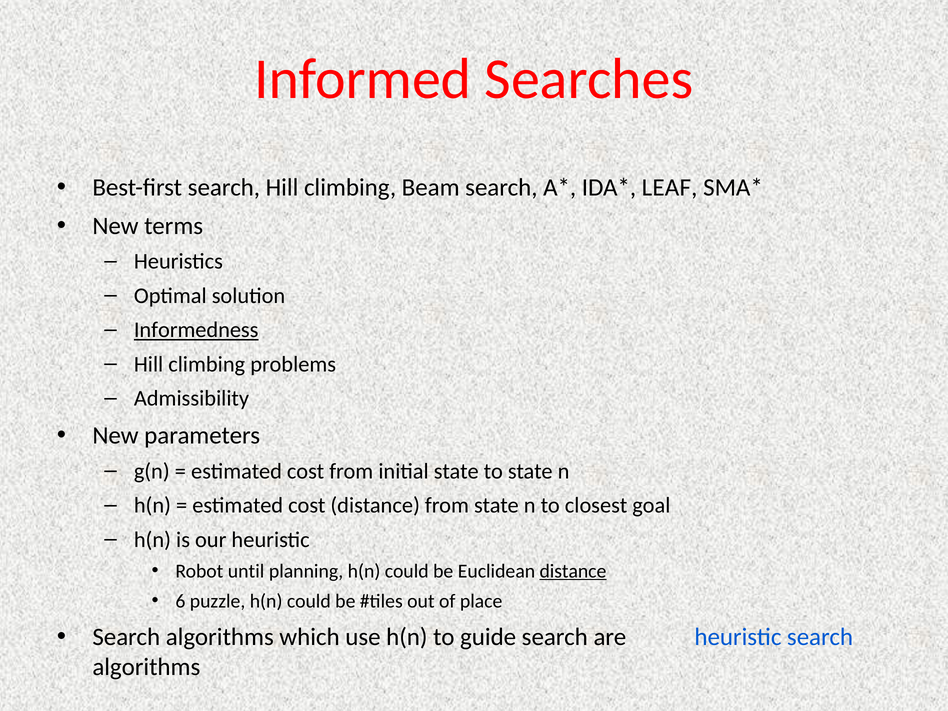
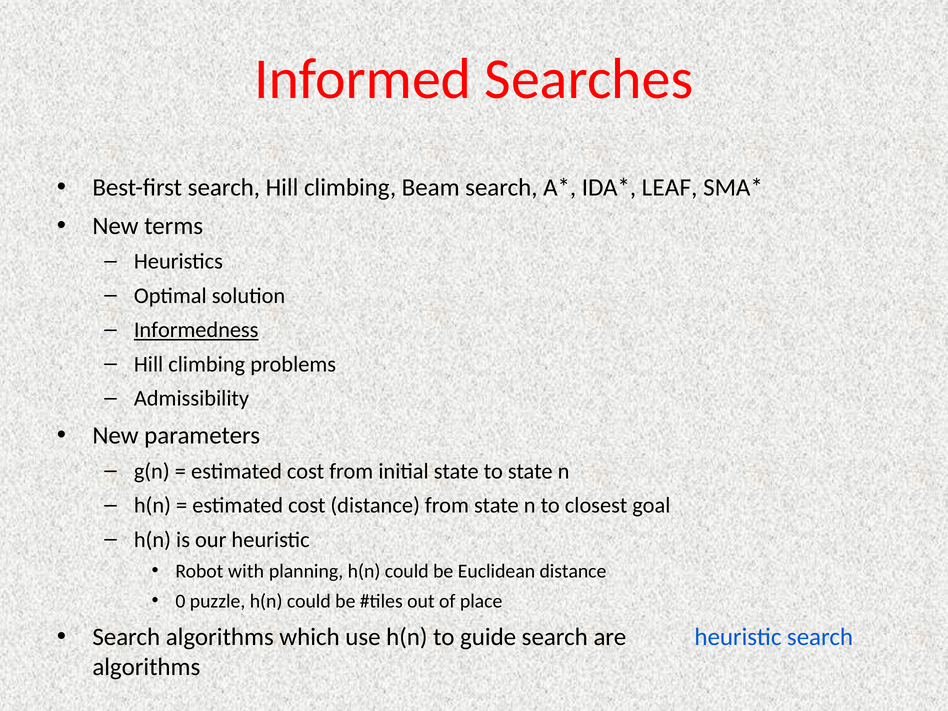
until: until -> with (246, 571)
distance underline: present -> none (573, 571)
6: 6 -> 0 (180, 601)
